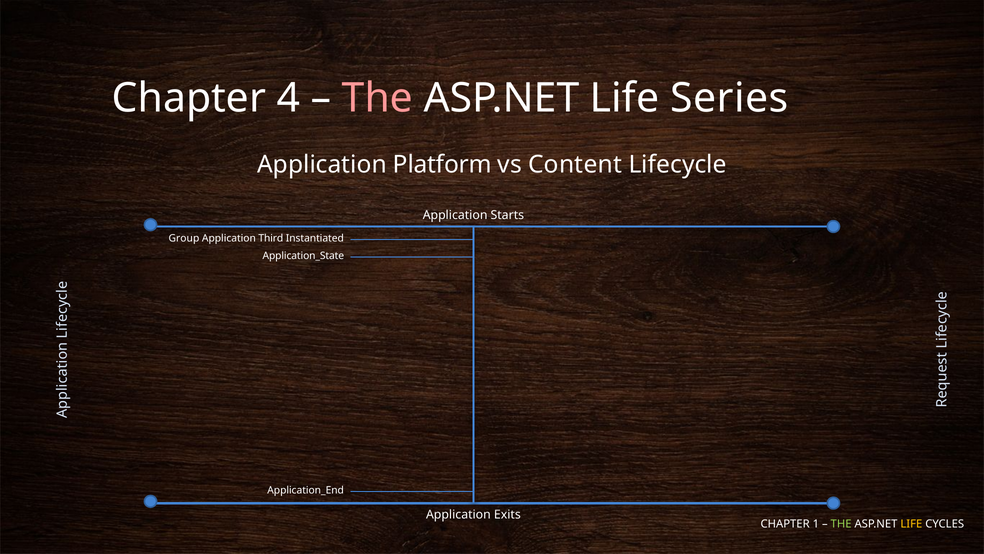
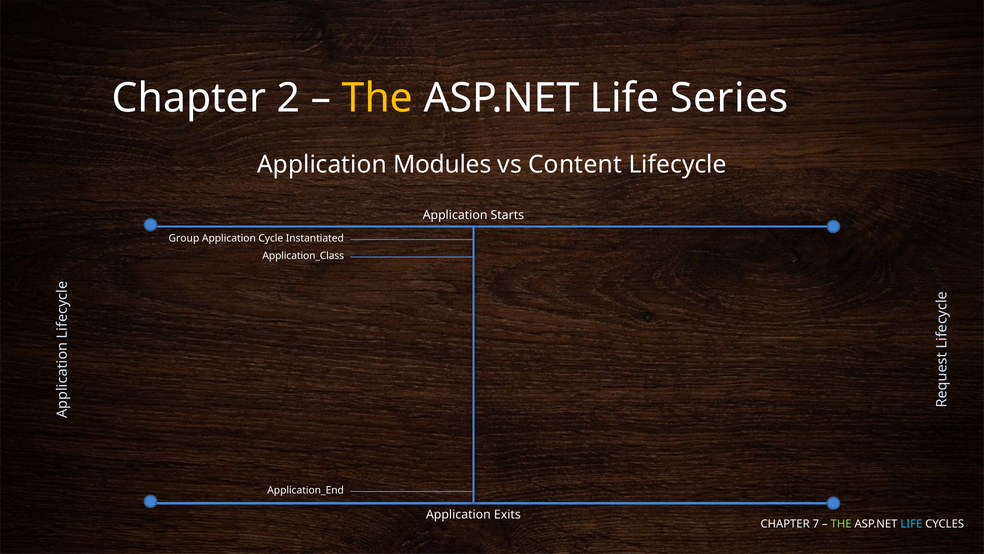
4: 4 -> 2 (288, 98)
The colour: pink -> yellow (377, 98)
Platform: Platform -> Modules (442, 164)
Third: Third -> Cycle (271, 238)
Application_State: Application_State -> Application_Class (303, 256)
1: 1 -> 7 (816, 524)
LIFE colour: yellow -> light blue (911, 524)
